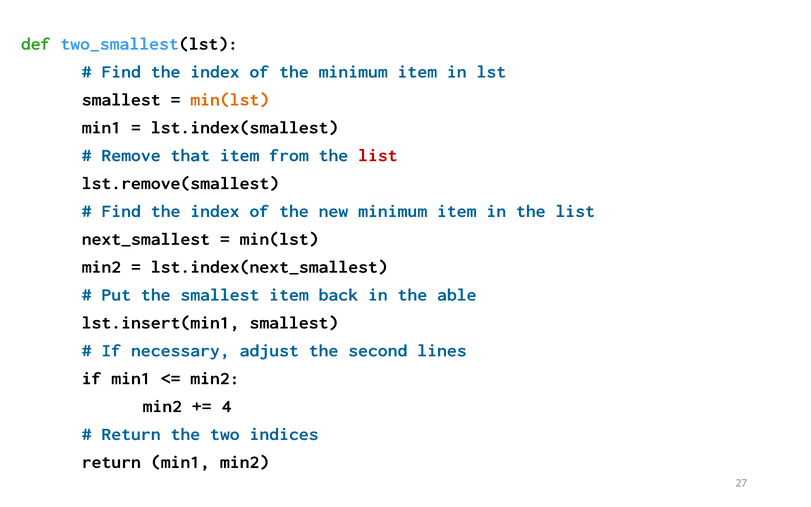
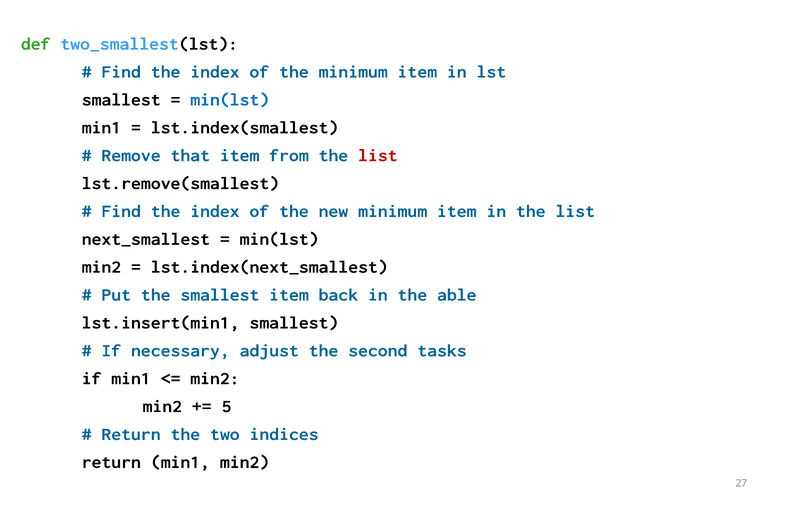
min(lst colour: orange -> blue (230, 99)
lines: lines -> tasks (442, 350)
4: 4 -> 5 (226, 406)
